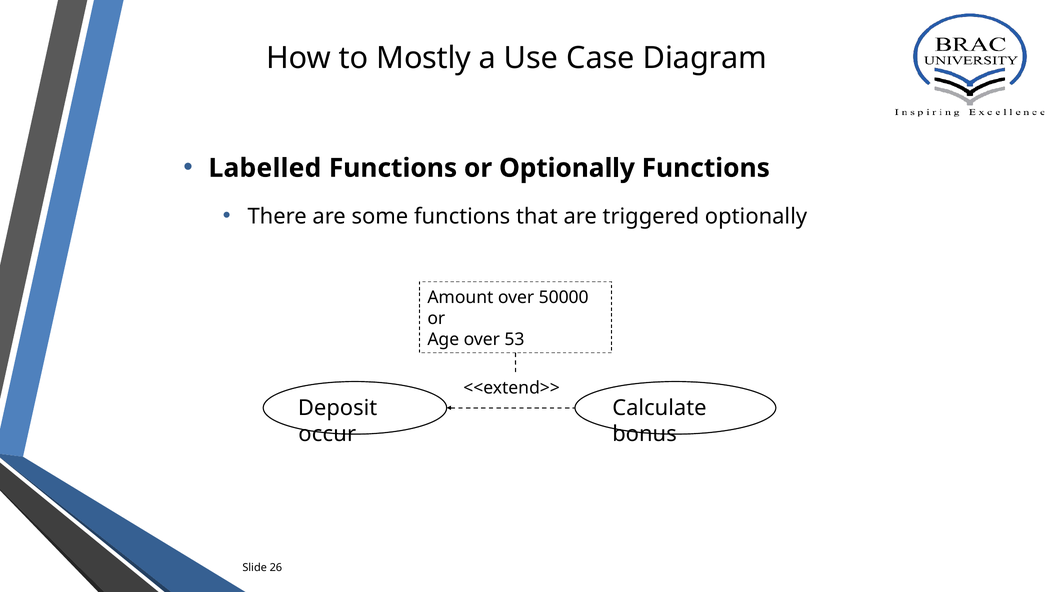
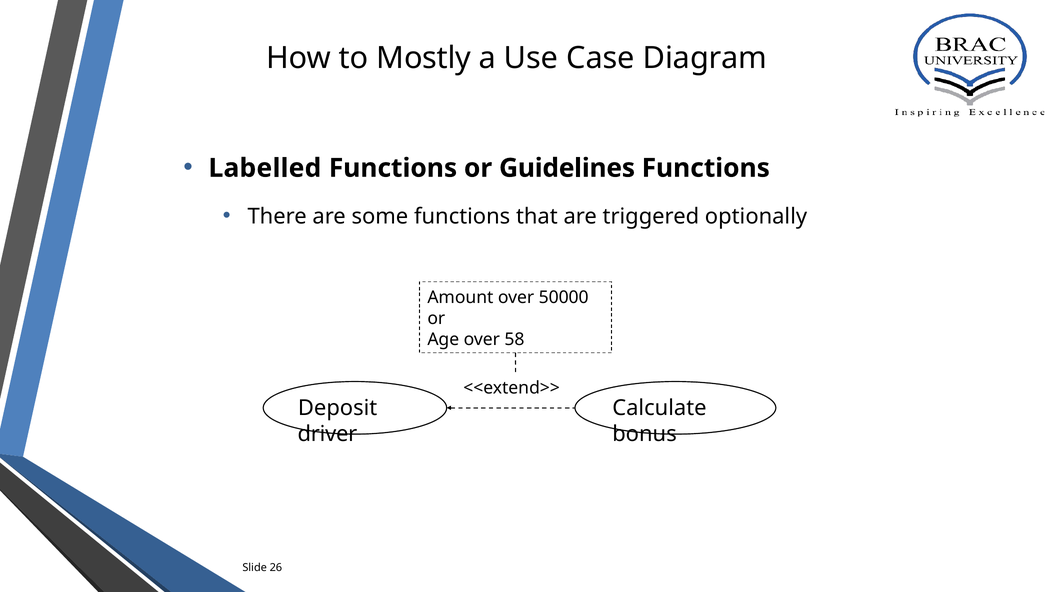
or Optionally: Optionally -> Guidelines (567, 168)
53: 53 -> 58 (514, 340)
occur: occur -> driver (327, 434)
